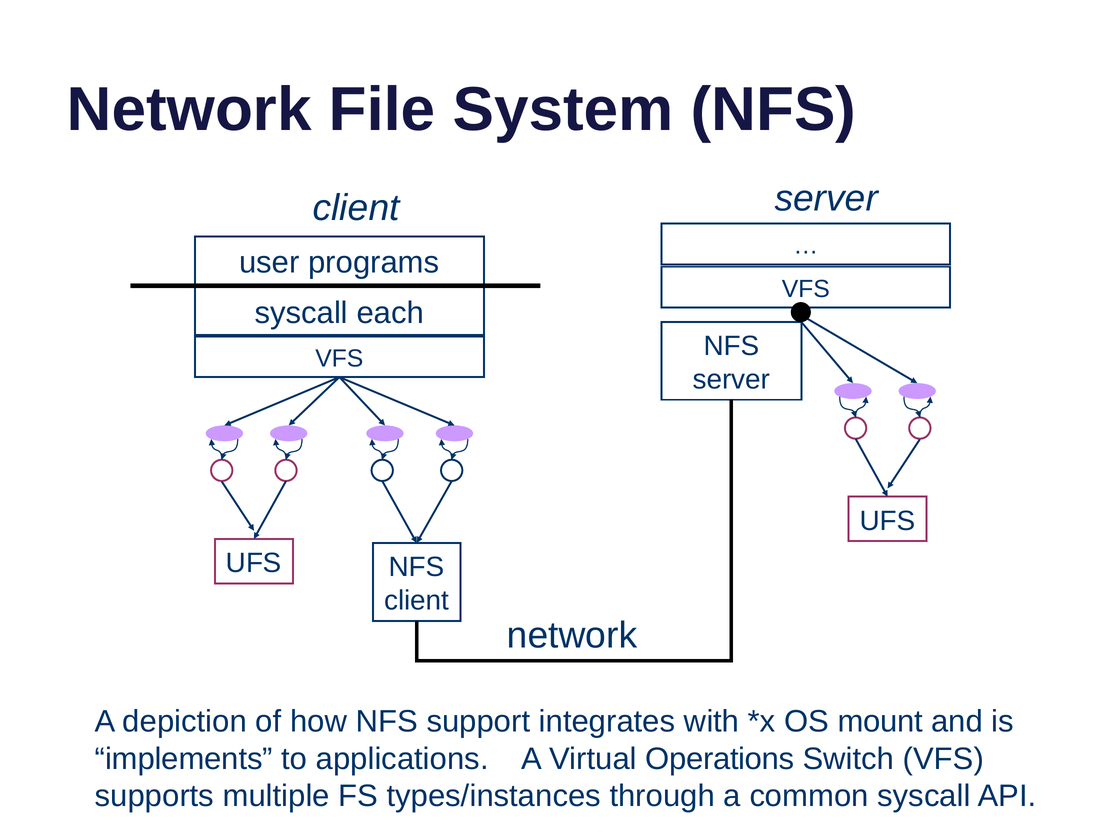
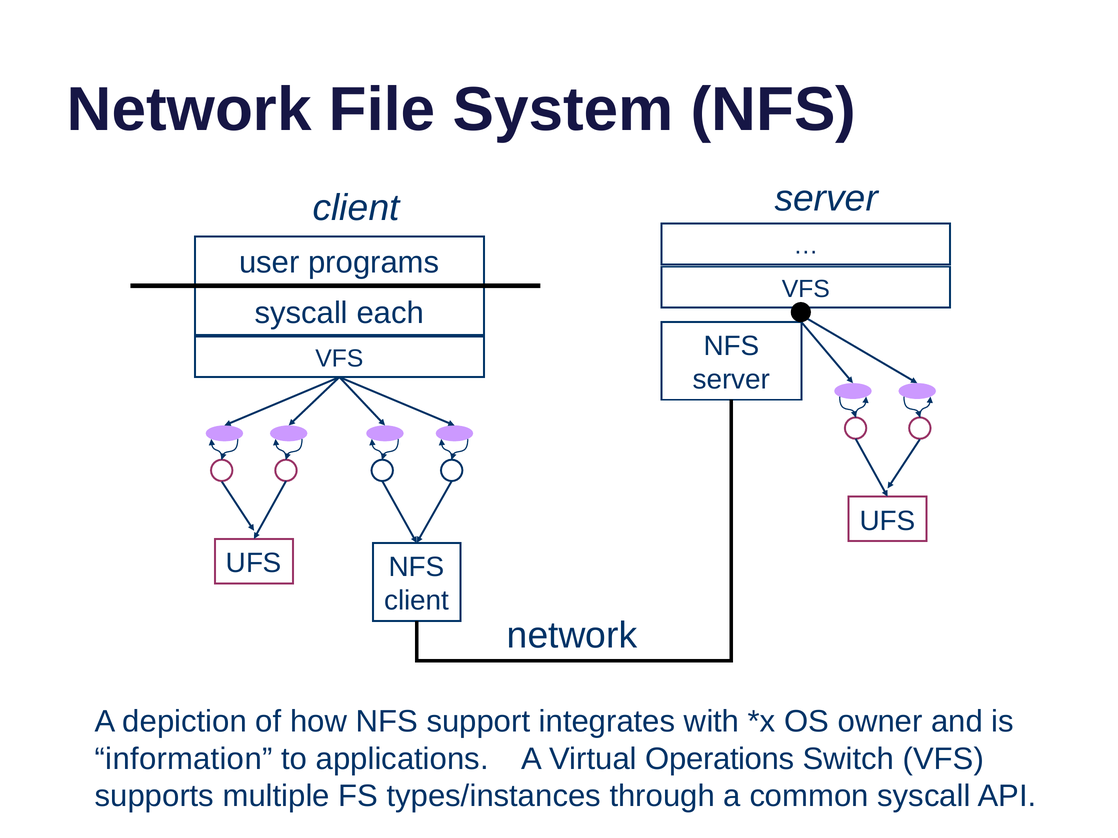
mount: mount -> owner (880, 722)
implements: implements -> information (184, 759)
